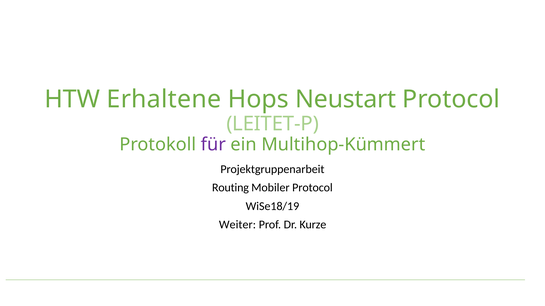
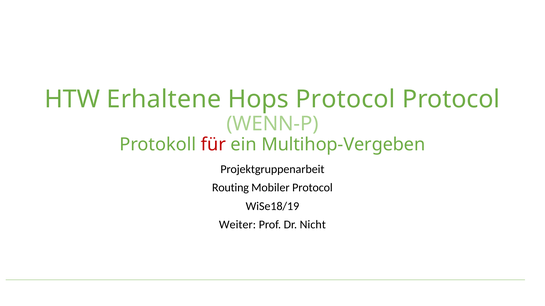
Hops Neustart: Neustart -> Protocol (345, 99)
LEITET-P: LEITET-P -> WENN-P (273, 124)
für colour: purple -> red (213, 145)
Multihop-Kümmert: Multihop-Kümmert -> Multihop-Vergeben (343, 145)
Kurze: Kurze -> Nicht (313, 225)
